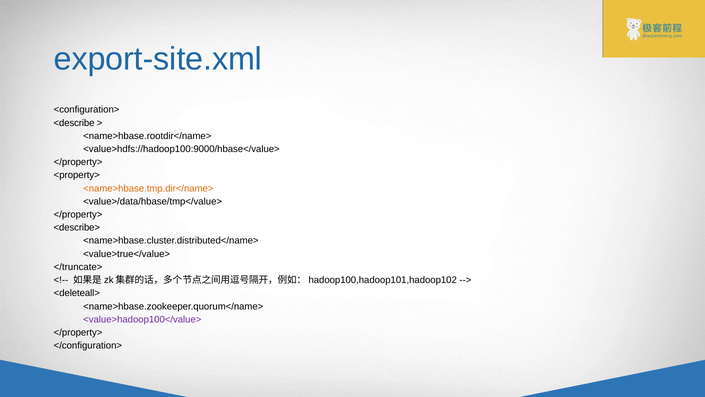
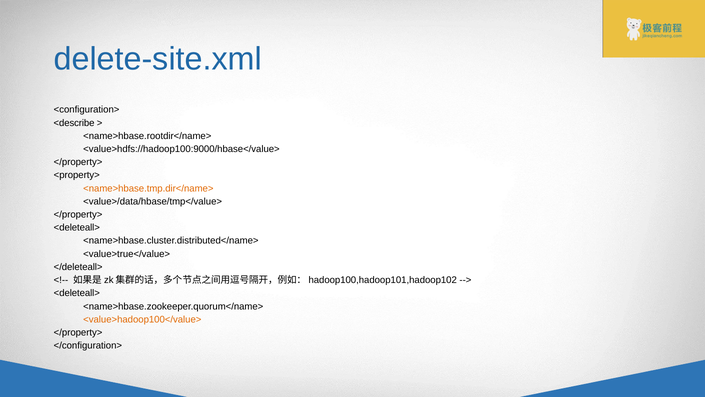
export-site.xml: export-site.xml -> delete-site.xml (158, 59)
<describe>: <describe> -> <deleteall> (77, 227)
</truncate>: </truncate> -> </deleteall> (78, 267)
<value>hadoop100</value> colour: purple -> orange (142, 319)
